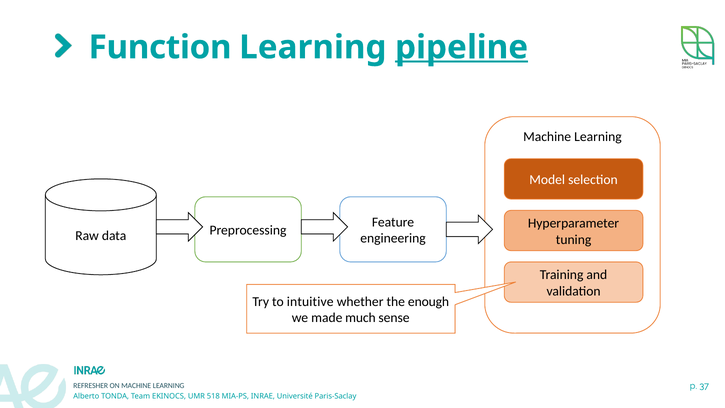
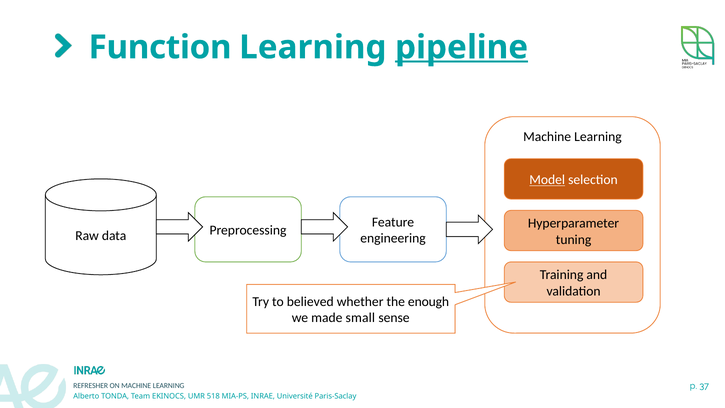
Model underline: none -> present (547, 180)
intuitive: intuitive -> believed (310, 301)
much: much -> small (360, 318)
